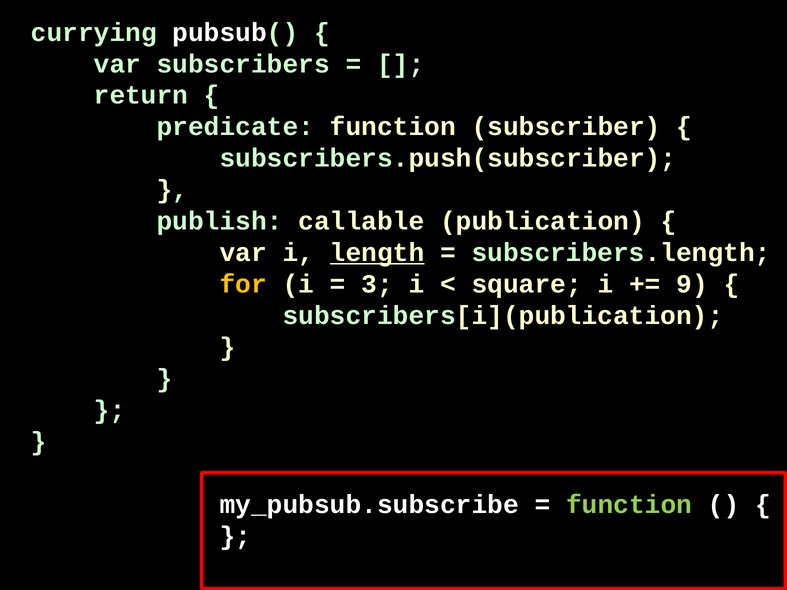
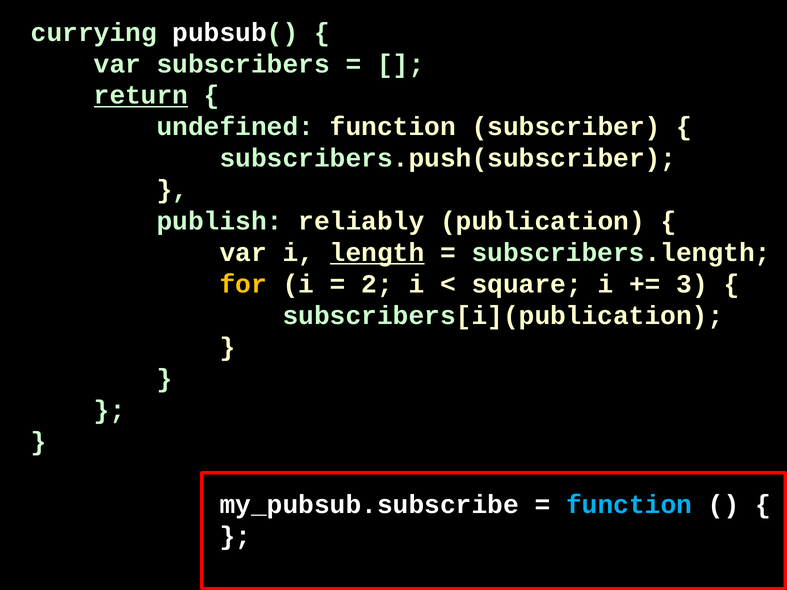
return underline: none -> present (141, 95)
predicate: predicate -> undefined (235, 127)
callable: callable -> reliably (361, 221)
3: 3 -> 2 (377, 284)
9: 9 -> 3 (692, 284)
function colour: light green -> light blue (629, 505)
